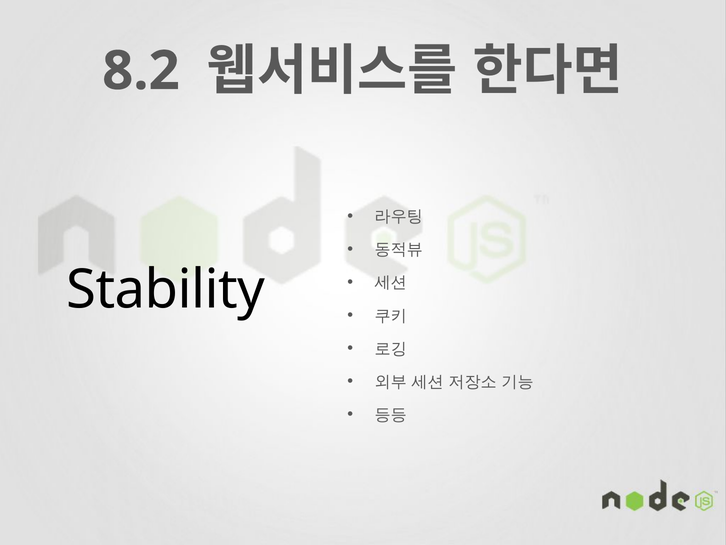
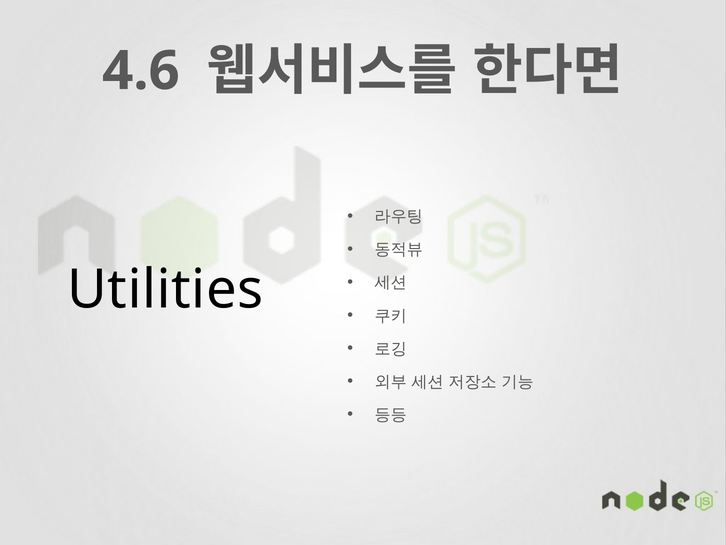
8.2: 8.2 -> 4.6 (141, 71)
Stability: Stability -> Utilities (165, 289)
